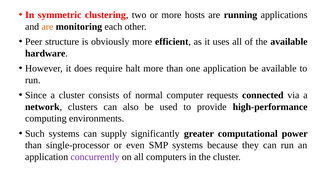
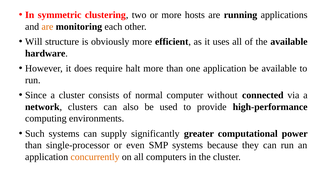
Peer: Peer -> Will (34, 42)
requests: requests -> without (222, 95)
concurrently colour: purple -> orange (95, 157)
